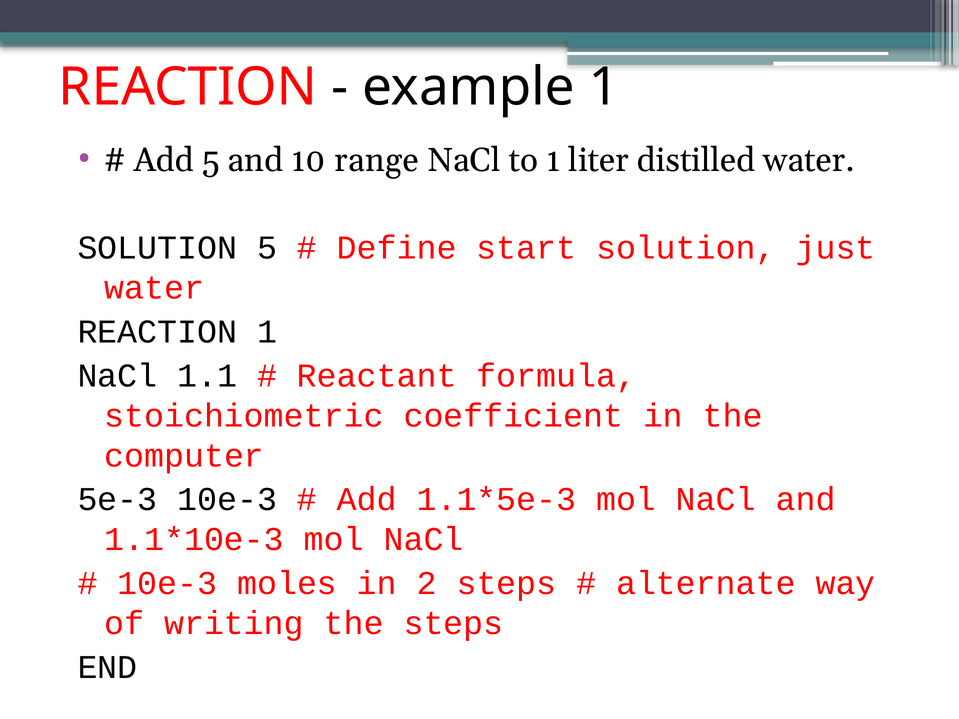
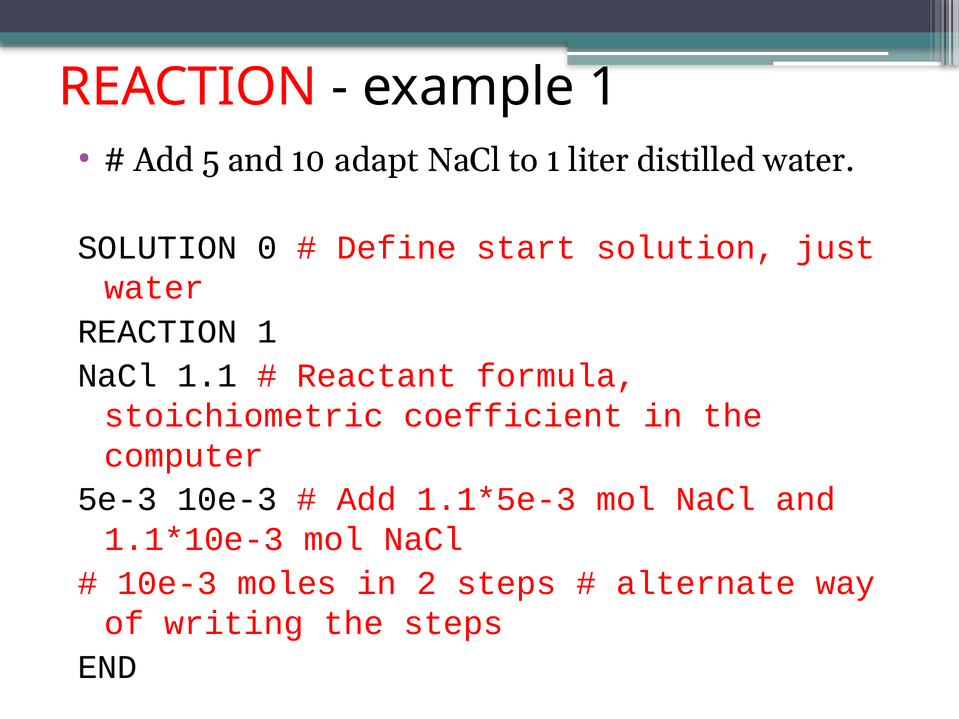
range: range -> adapt (377, 160)
SOLUTION 5: 5 -> 0 (267, 248)
